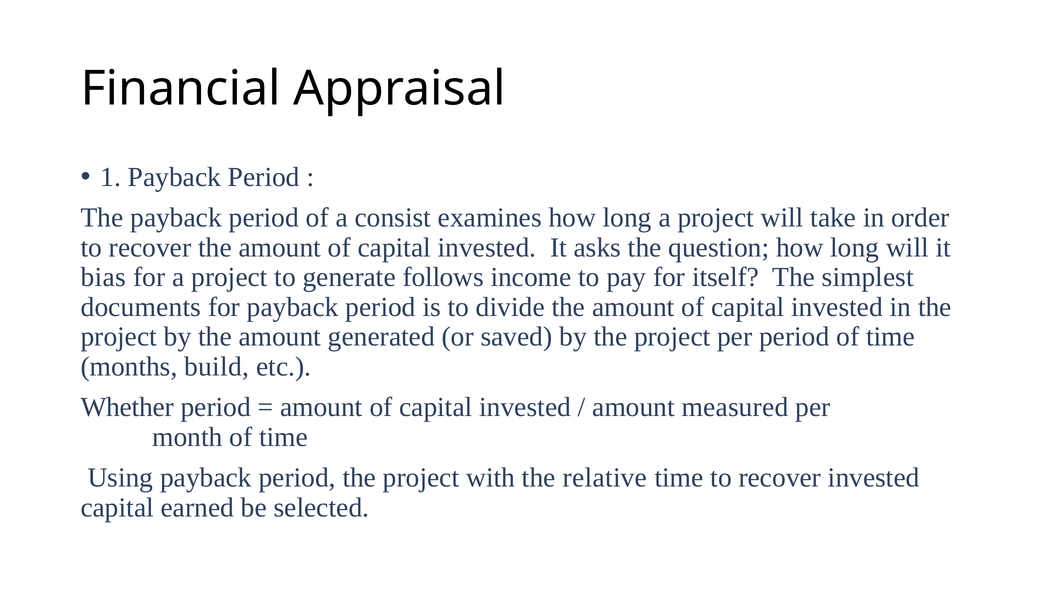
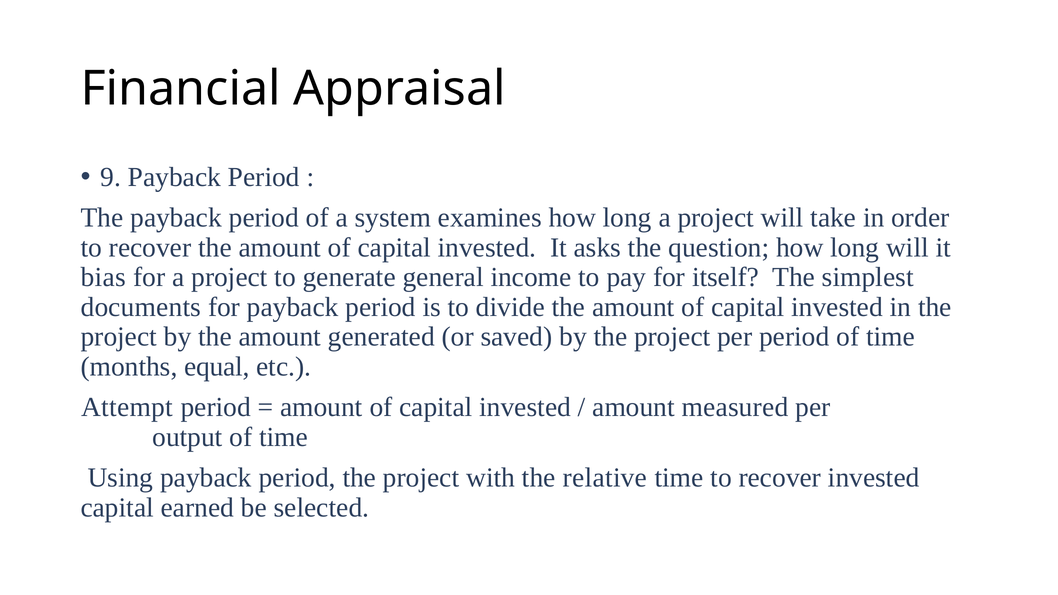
1: 1 -> 9 (111, 177)
consist: consist -> system (393, 218)
follows: follows -> general (443, 277)
build: build -> equal (217, 367)
Whether: Whether -> Attempt (127, 407)
month: month -> output (187, 437)
